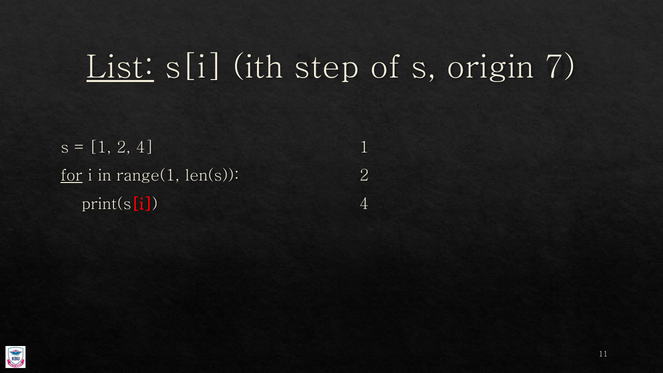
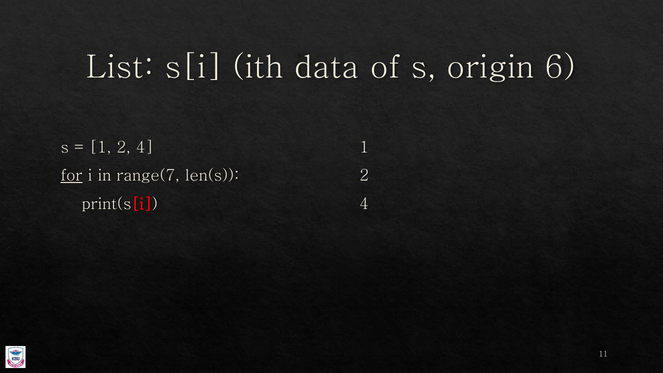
List underline: present -> none (120, 67)
step: step -> data (327, 67)
7: 7 -> 6 (560, 67)
range(1: range(1 -> range(7 (148, 176)
